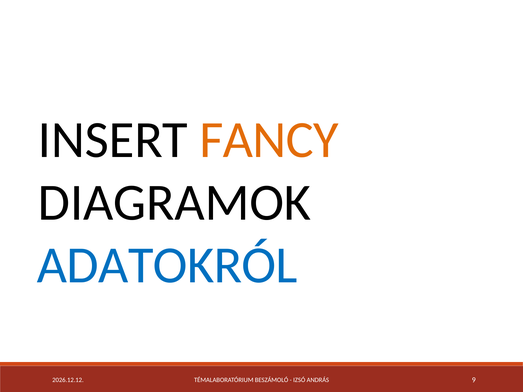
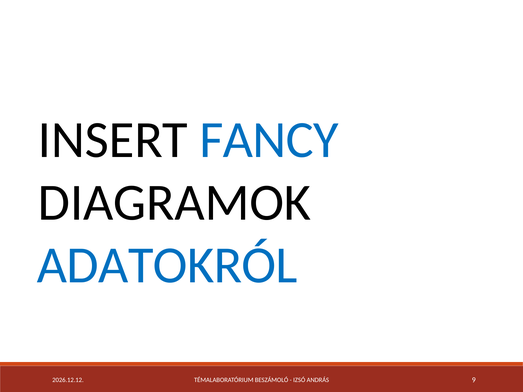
FANCY colour: orange -> blue (269, 140)
